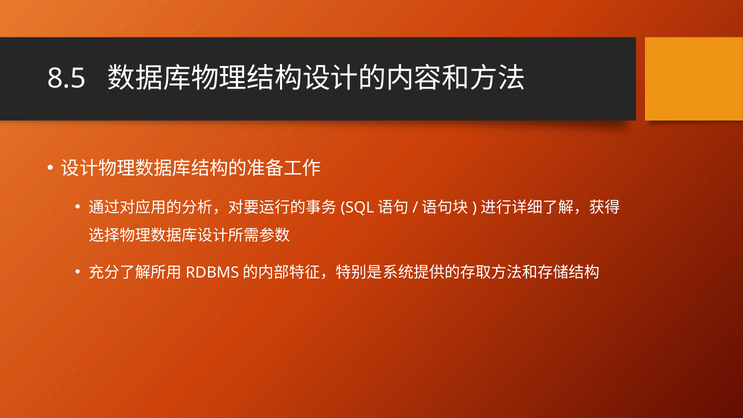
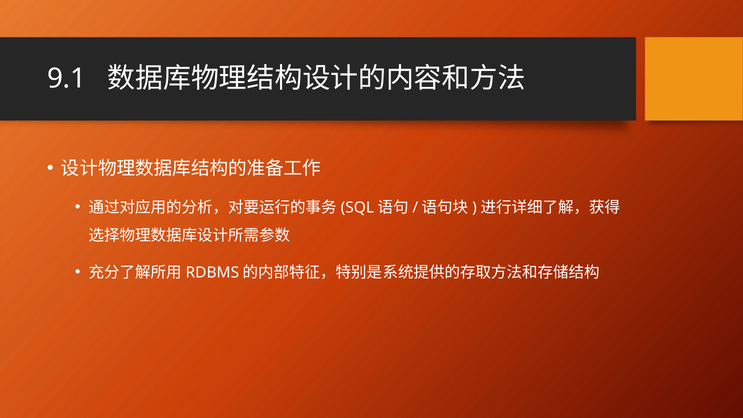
8.5: 8.5 -> 9.1 (67, 79)
